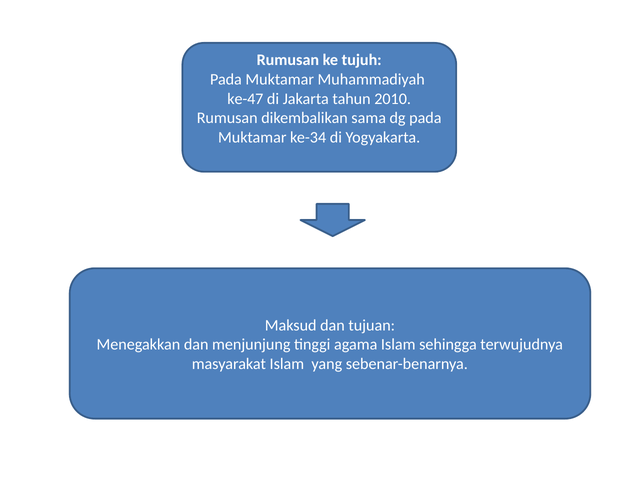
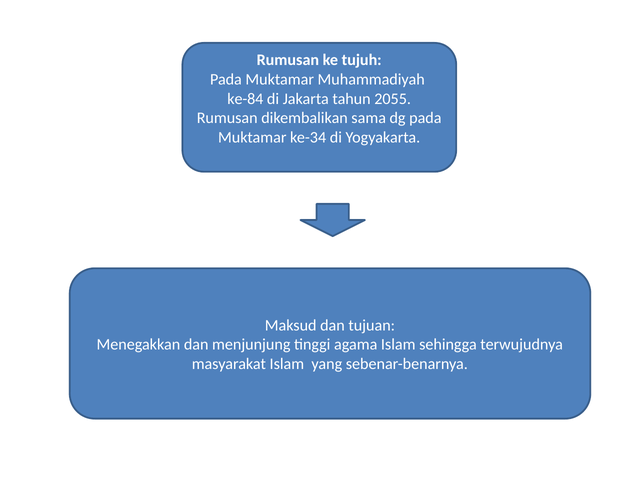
ke-47: ke-47 -> ke-84 (245, 99)
2010: 2010 -> 2055 (393, 99)
